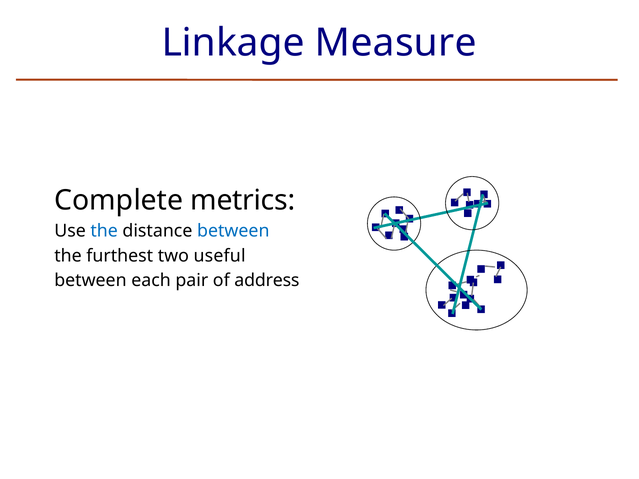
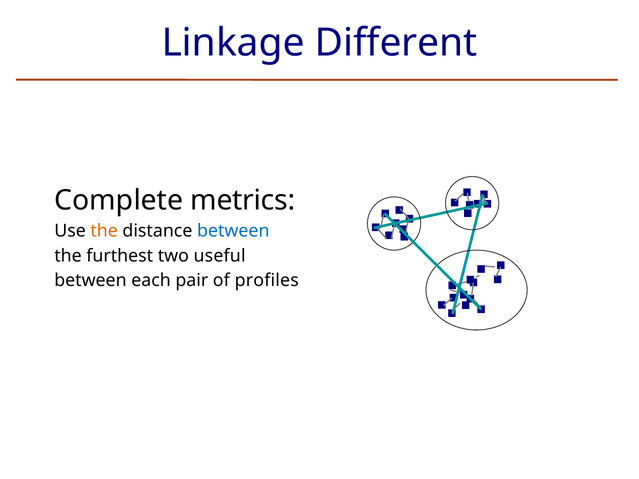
Measure: Measure -> Different (396, 43)
the colour: blue -> orange (104, 231)
address: address -> profiles (267, 281)
